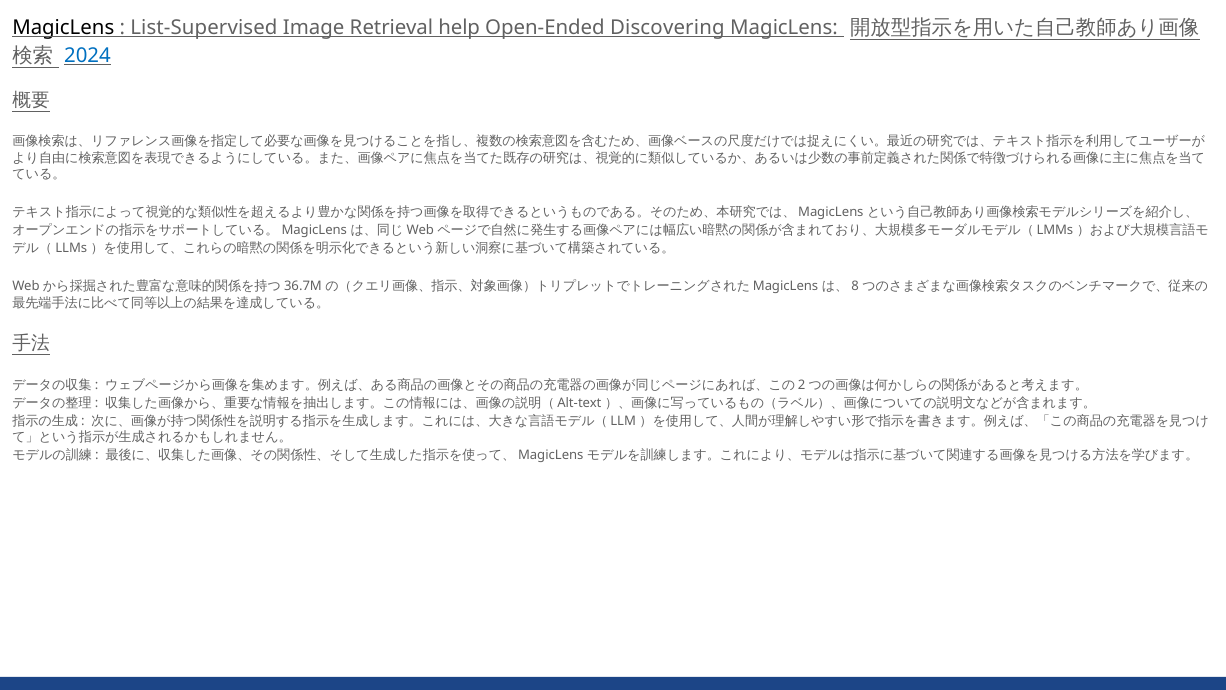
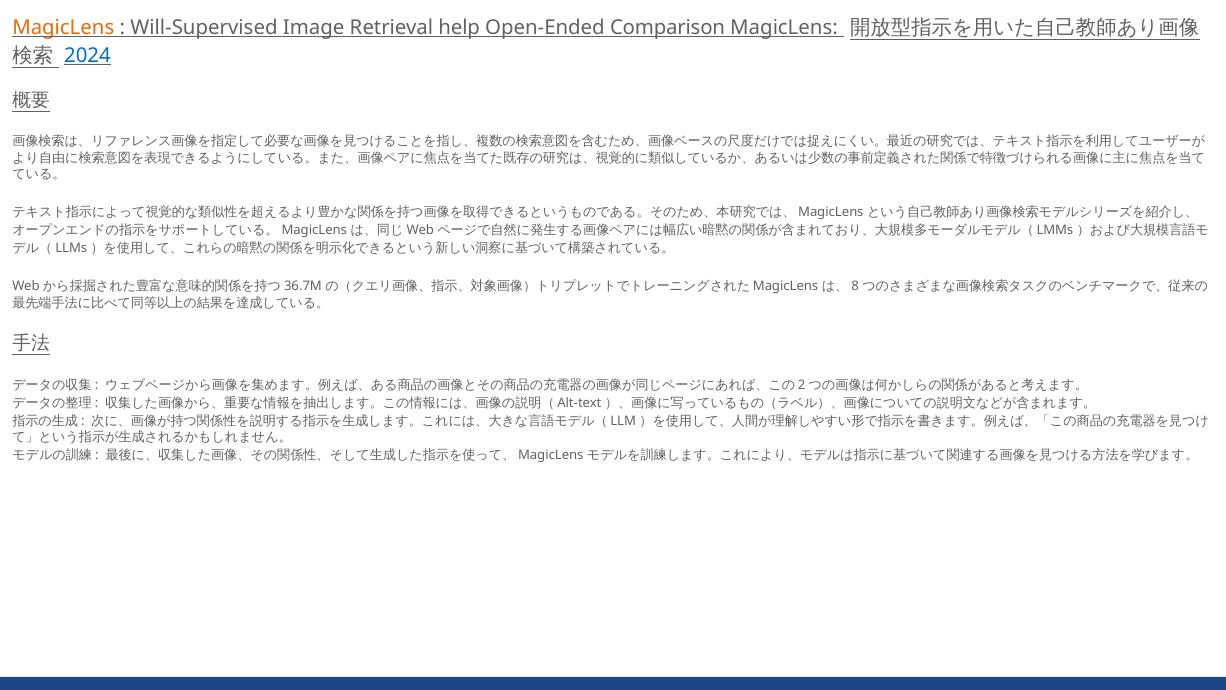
MagicLens colour: black -> orange (63, 27)
List-Supervised: List-Supervised -> Will-Supervised (204, 27)
Discovering: Discovering -> Comparison (668, 27)
